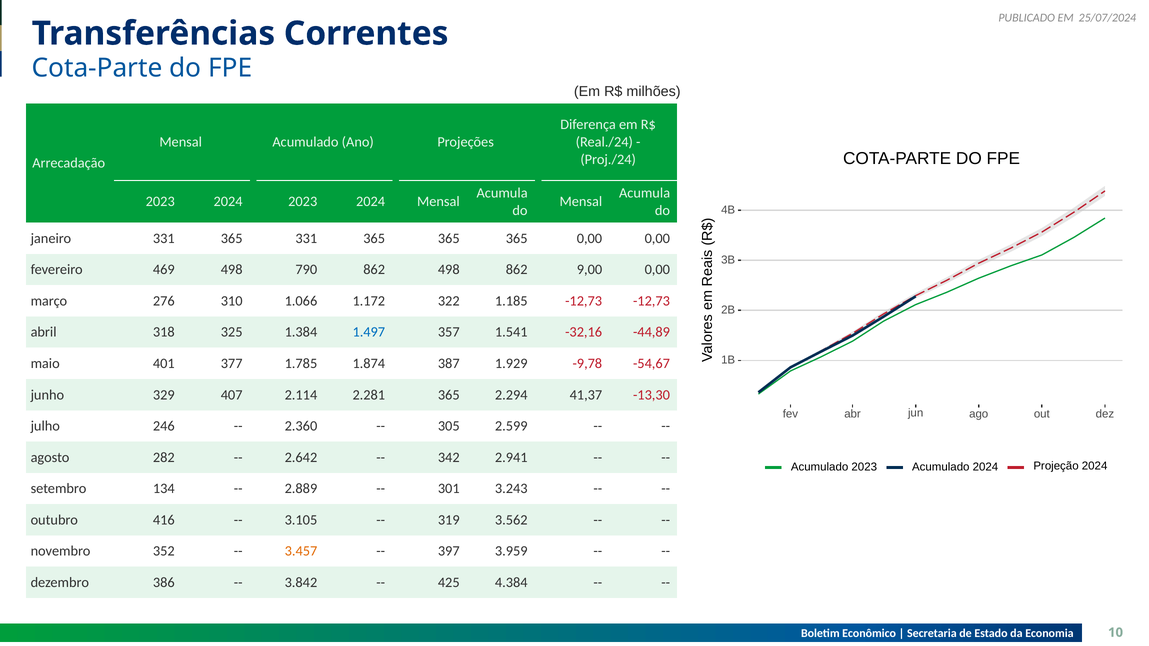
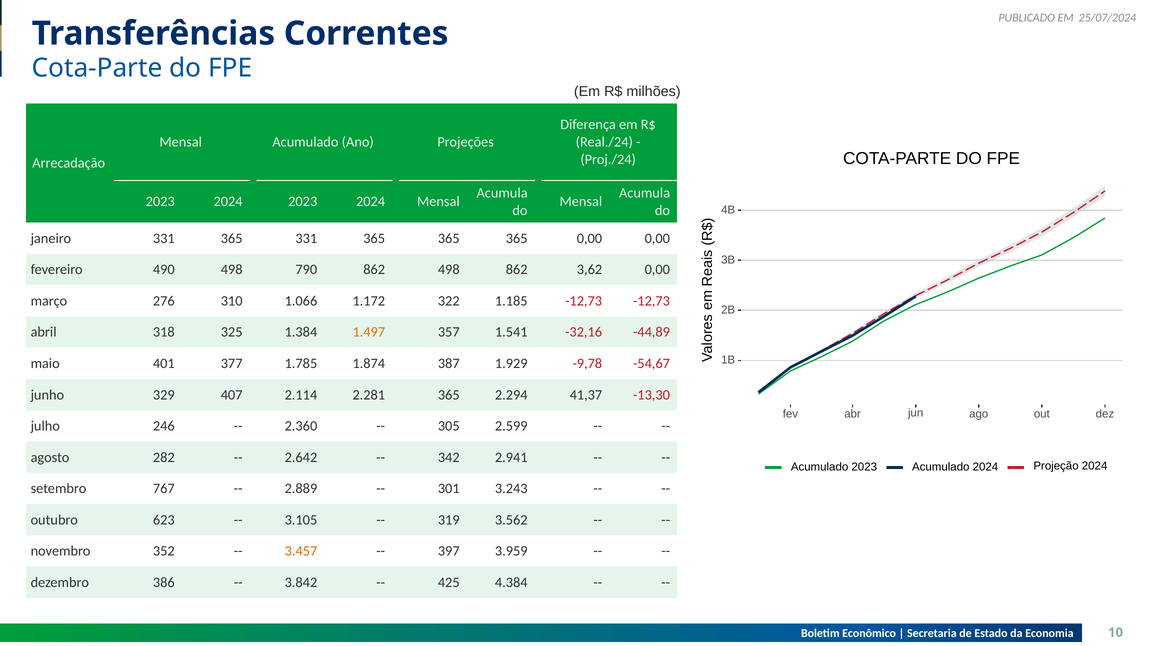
469: 469 -> 490 (164, 270)
9,00: 9,00 -> 3,62 (589, 270)
1.497 colour: blue -> orange (369, 332)
134: 134 -> 767 (164, 489)
416: 416 -> 623 (164, 520)
